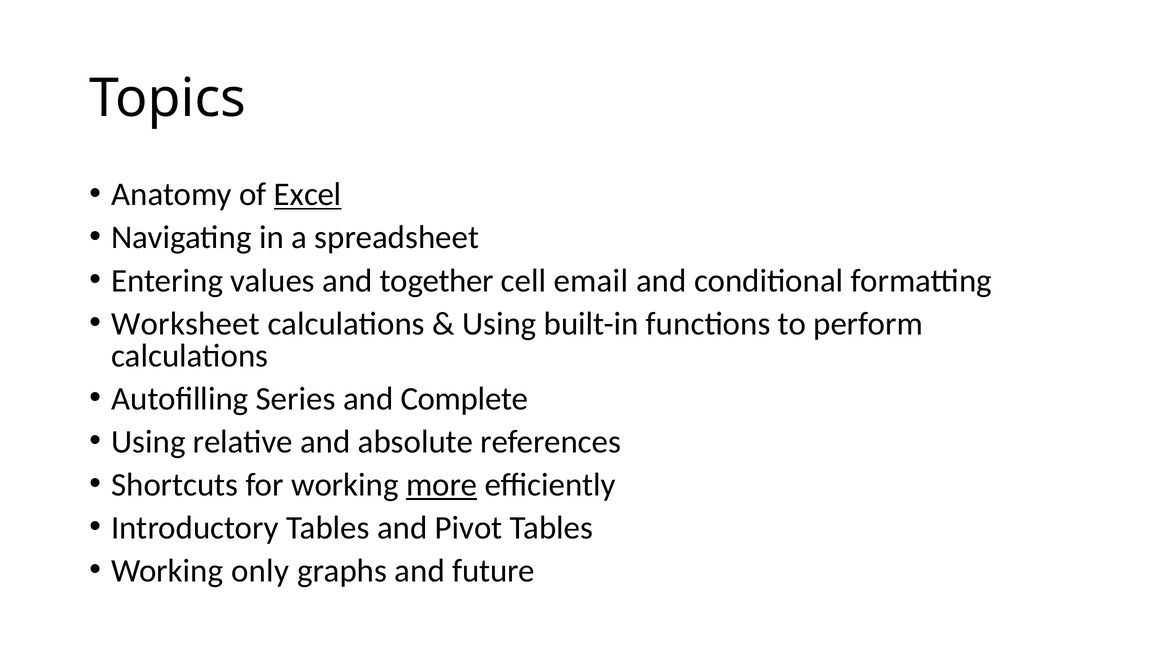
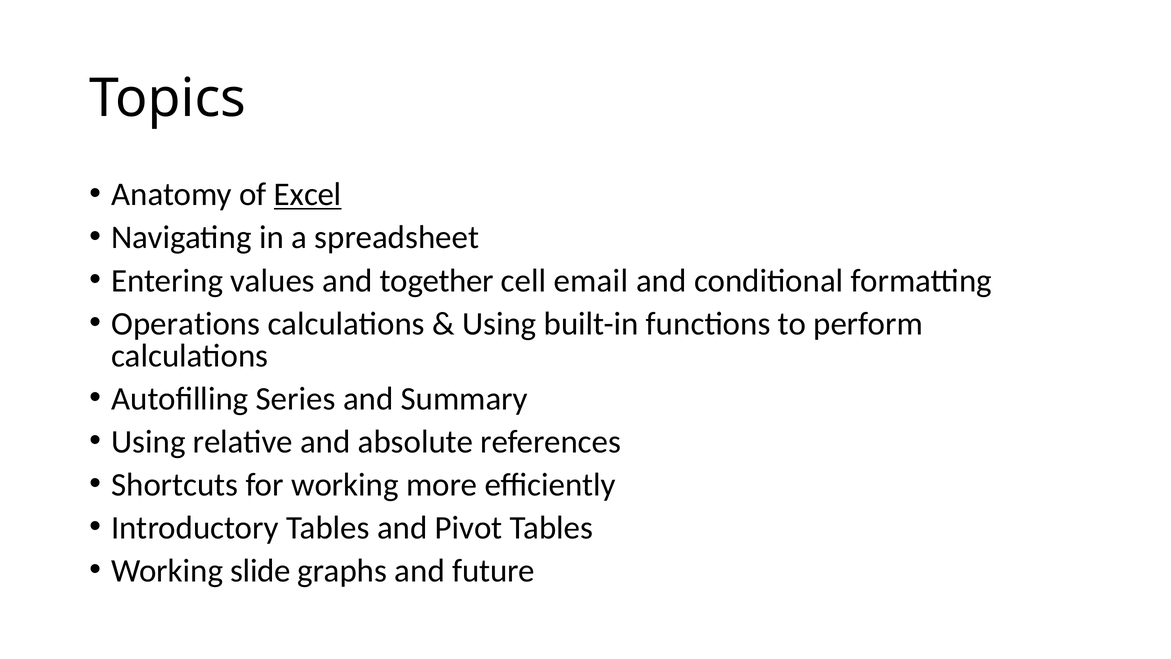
Worksheet: Worksheet -> Operations (186, 324)
Complete: Complete -> Summary (464, 399)
more underline: present -> none (442, 485)
only: only -> slide (261, 571)
